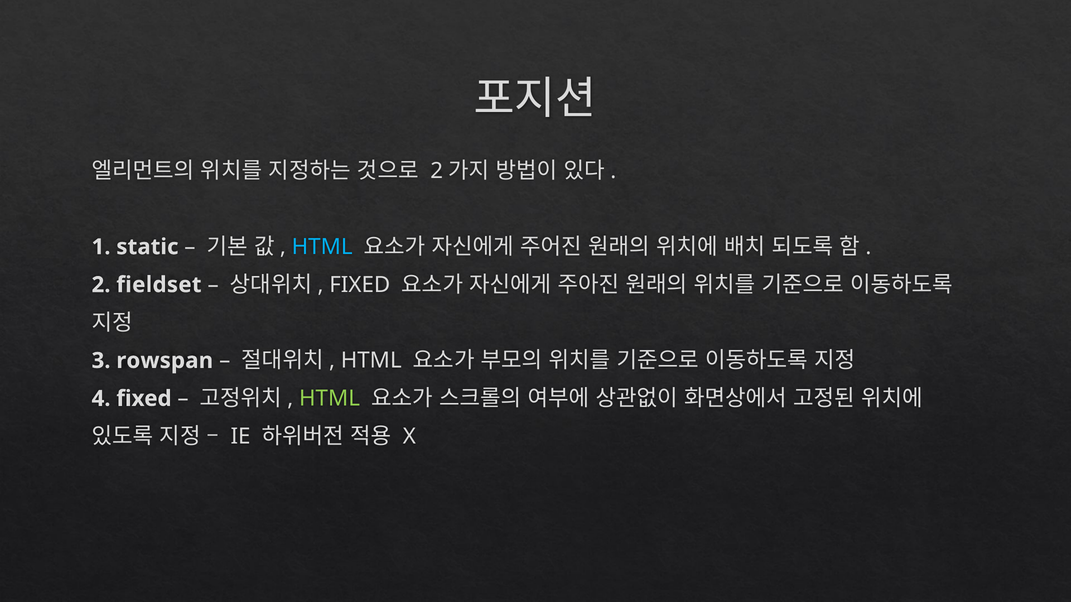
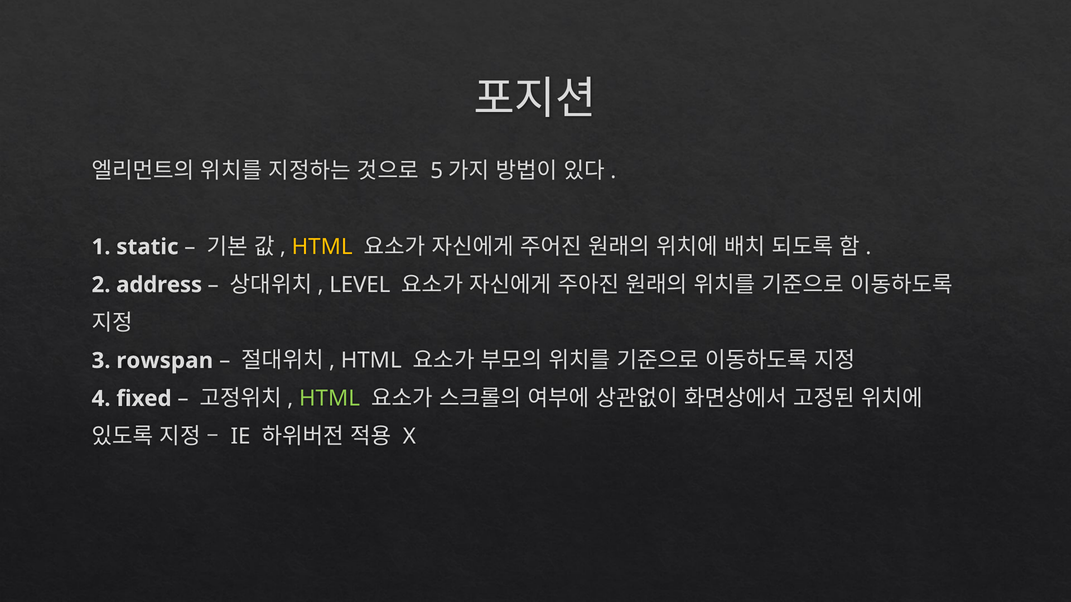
2: 2 -> 5 (437, 171)
HTML colour: light blue -> yellow (322, 247)
fieldset: fieldset -> address (159, 285)
FIXED: FIXED -> LEVEL (360, 285)
